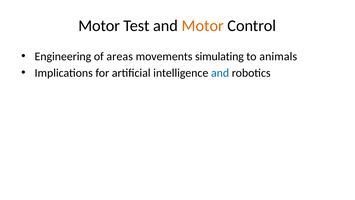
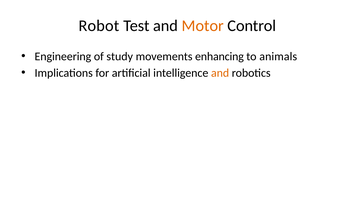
Motor: Motor -> Robot (99, 26)
areas: areas -> study (120, 56)
simulating: simulating -> enhancing (219, 56)
and colour: blue -> orange (220, 73)
